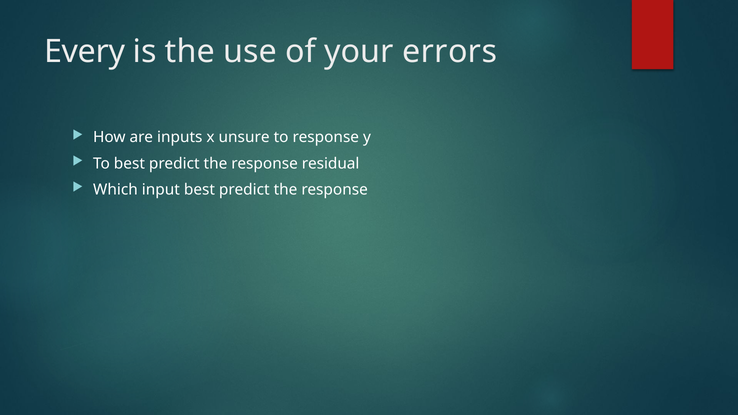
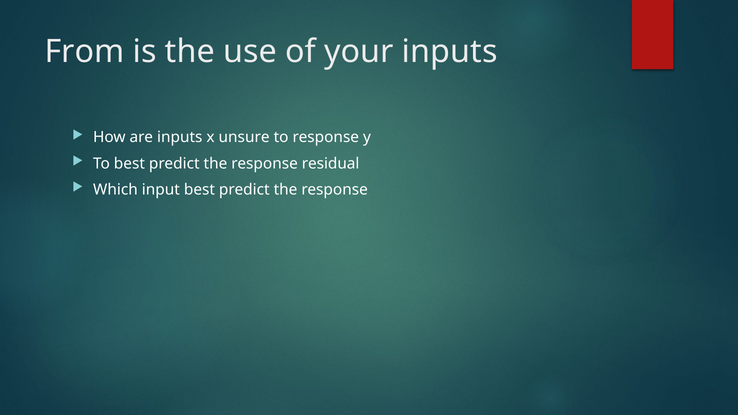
Every: Every -> From (85, 52)
your errors: errors -> inputs (450, 52)
